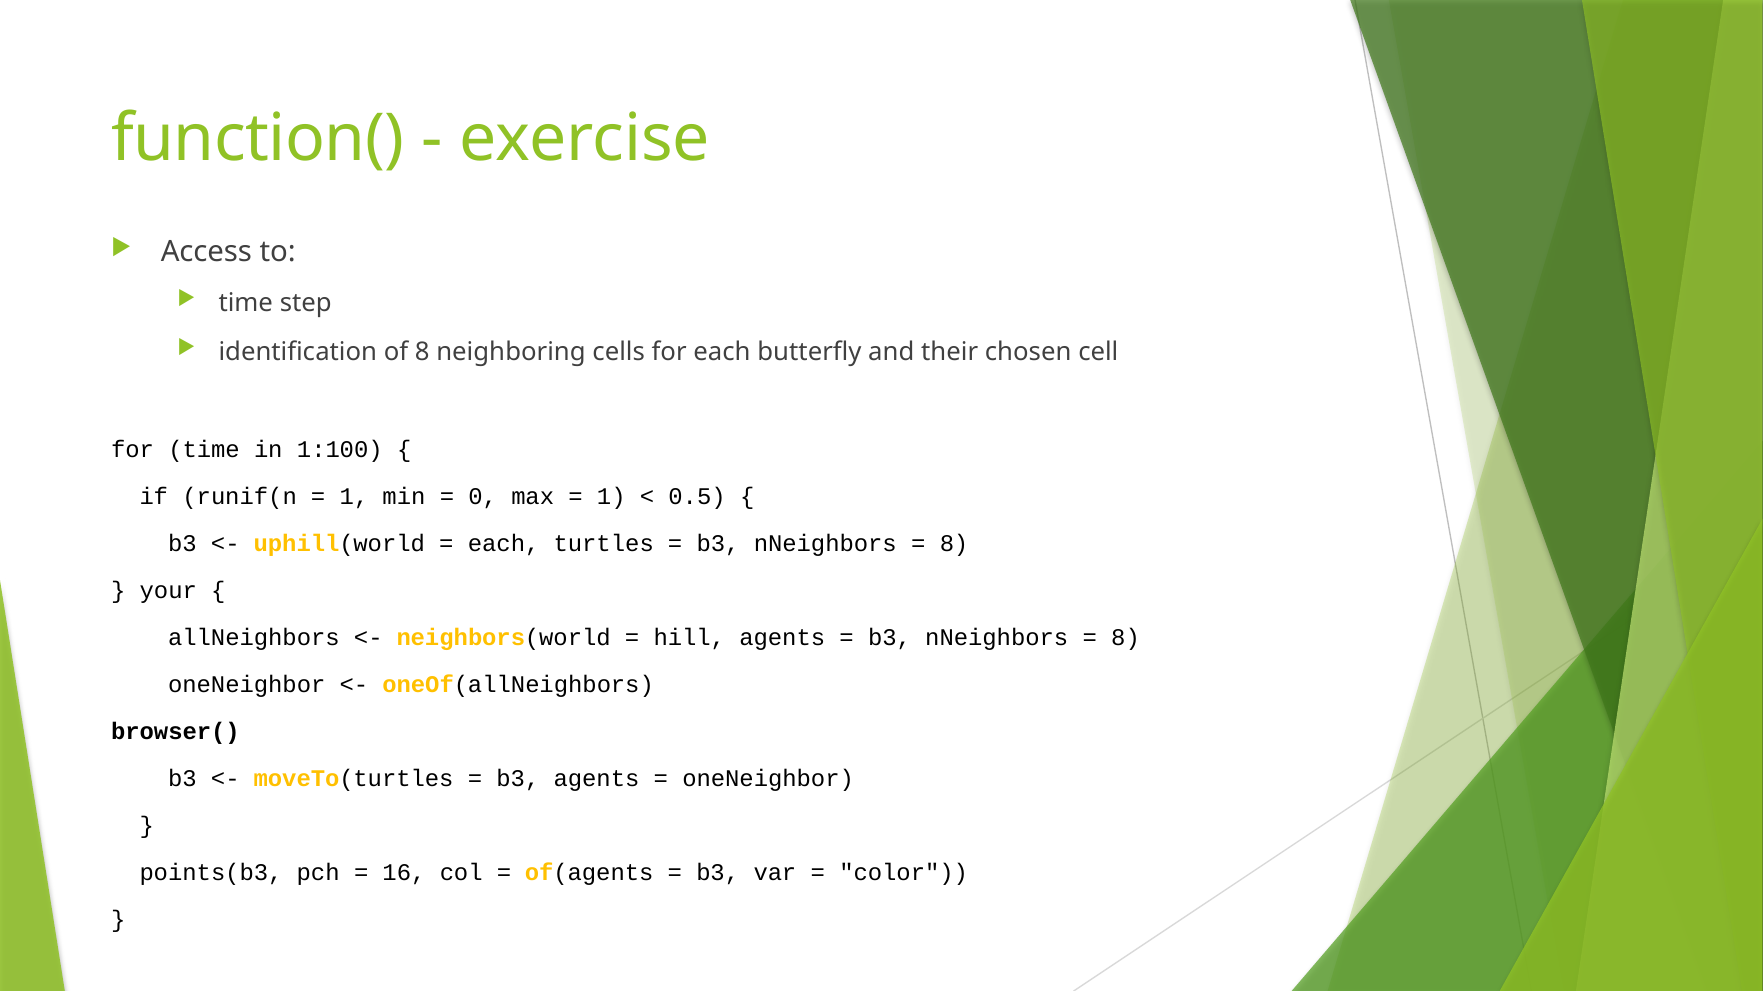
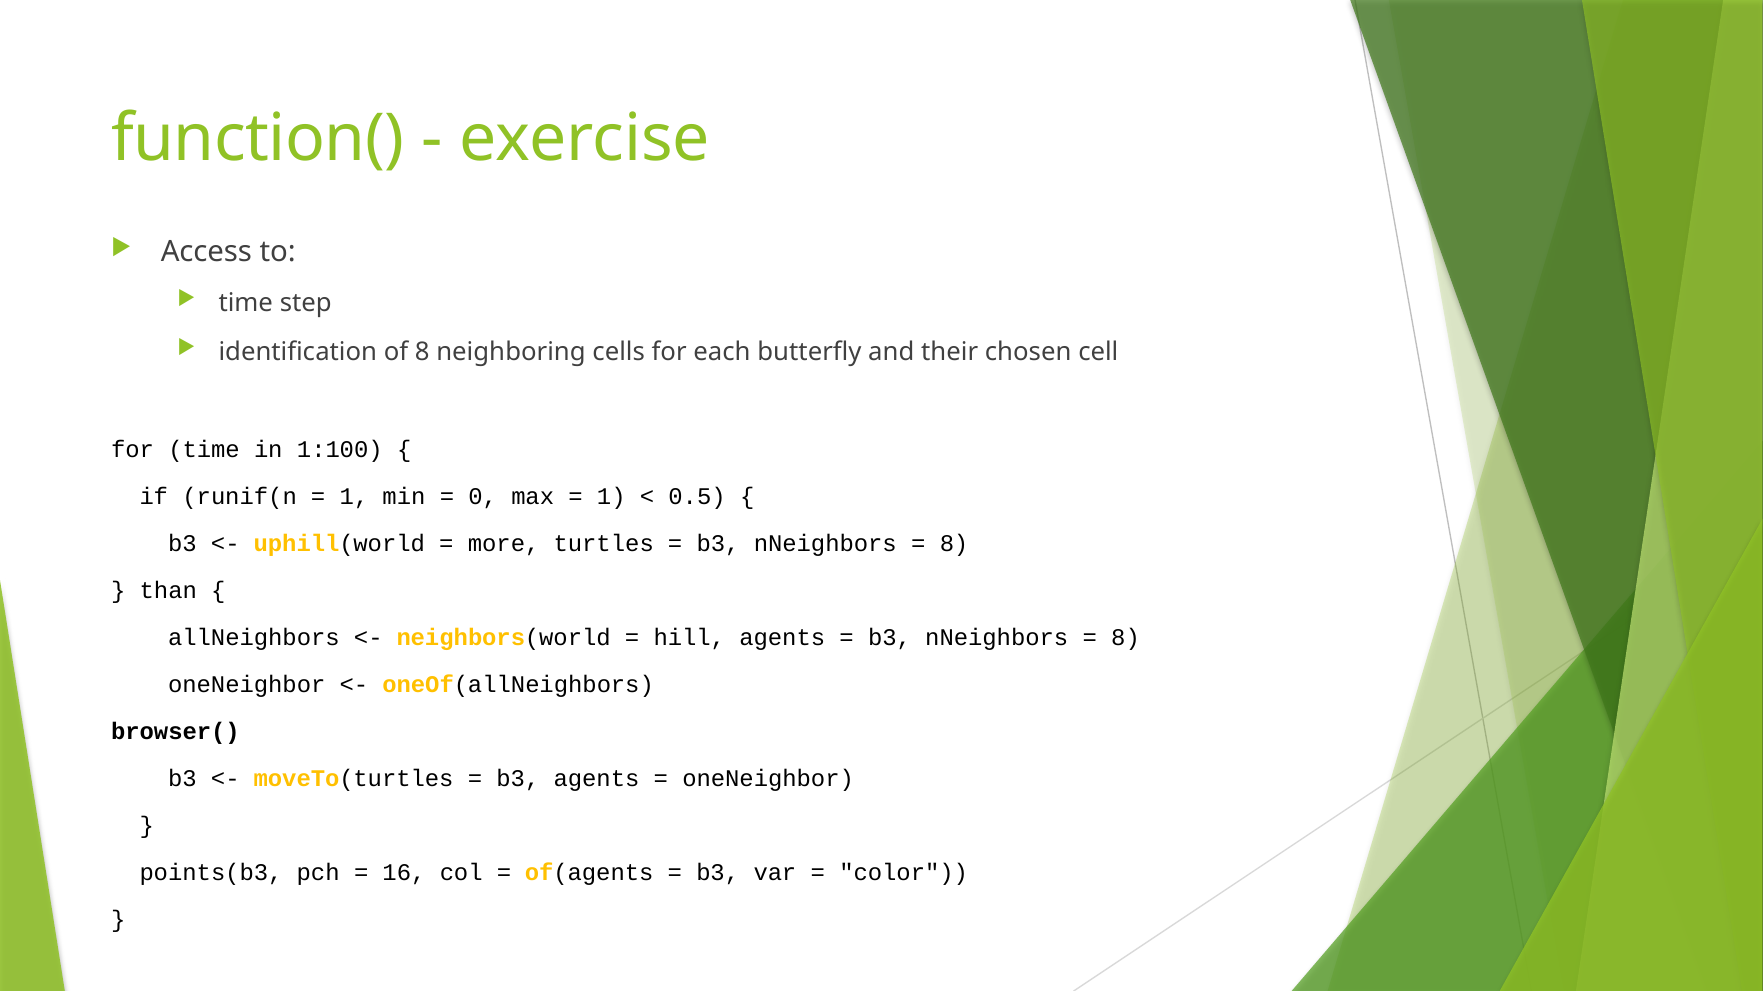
each: each -> more (504, 544)
your: your -> than (168, 591)
